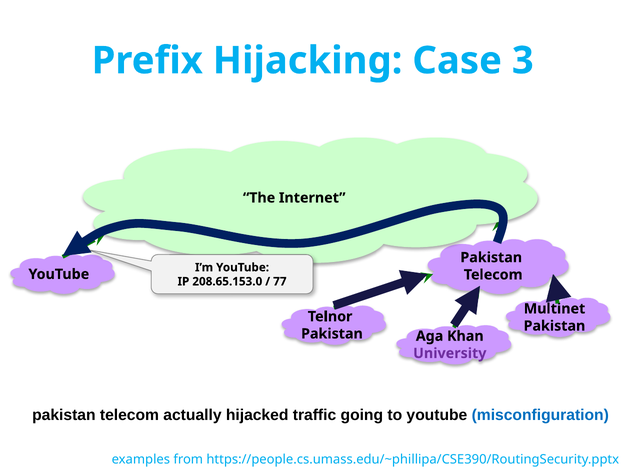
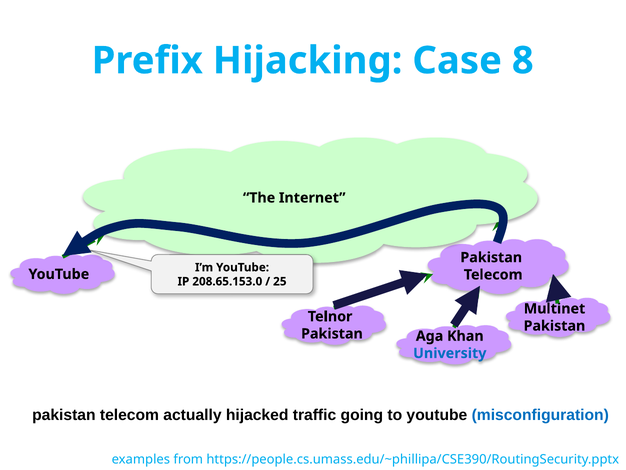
3: 3 -> 8 (523, 61)
77: 77 -> 25 (280, 281)
University colour: purple -> blue (450, 353)
